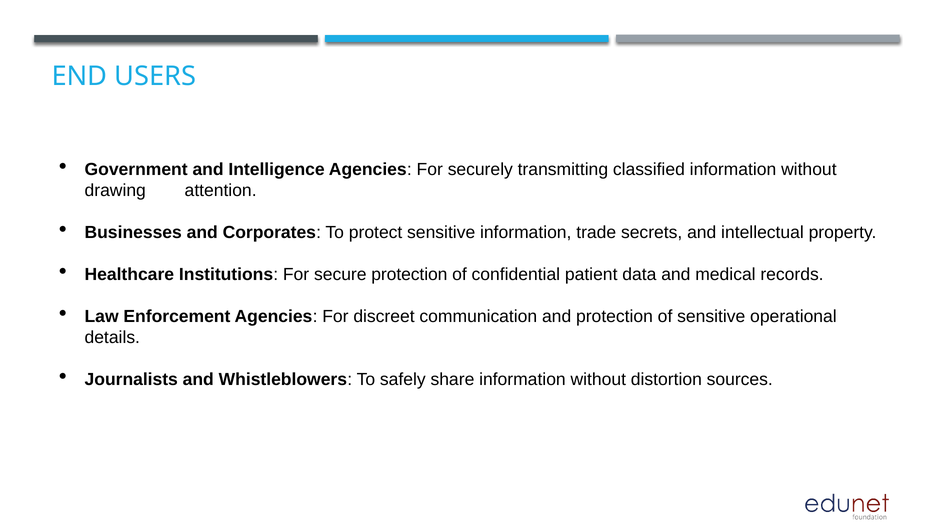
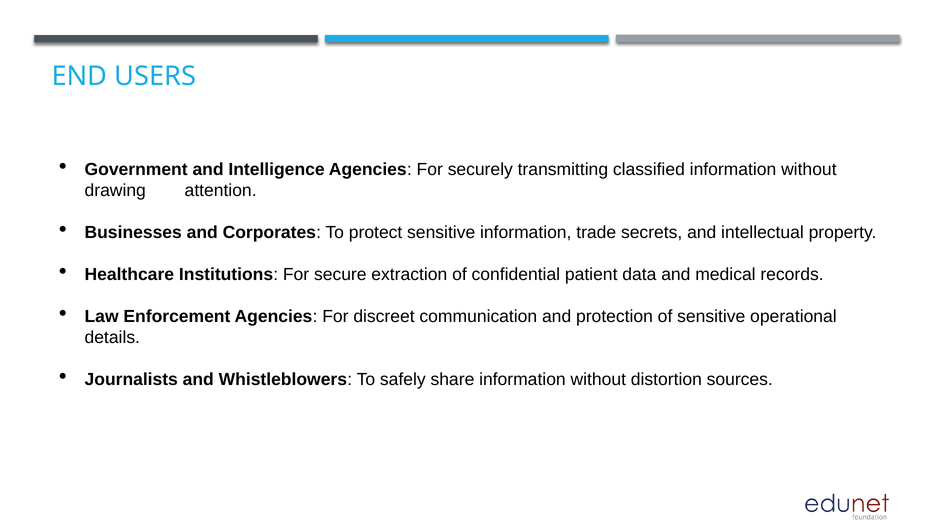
secure protection: protection -> extraction (409, 275)
